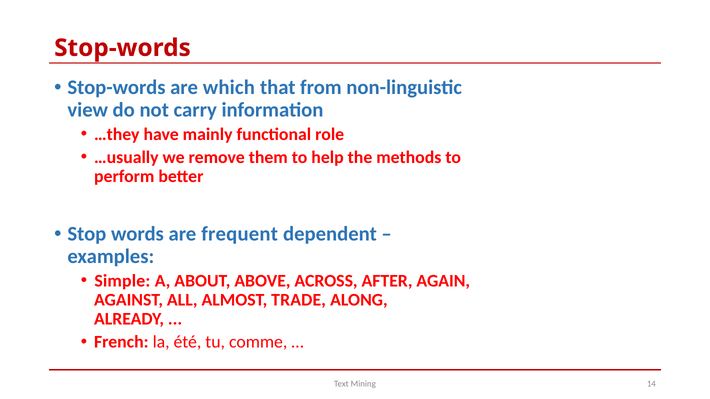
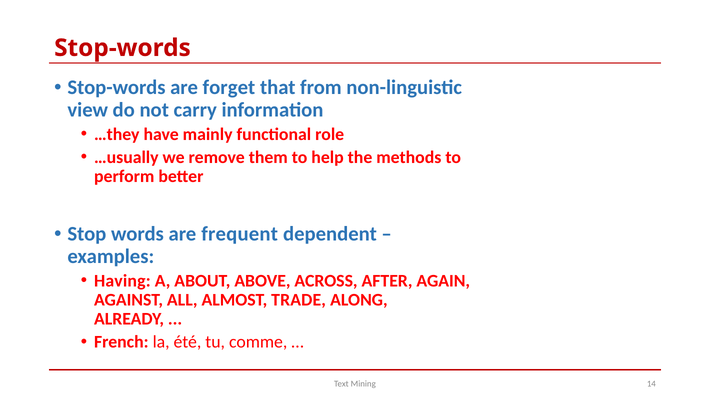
which: which -> forget (229, 88)
Simple: Simple -> Having (122, 281)
